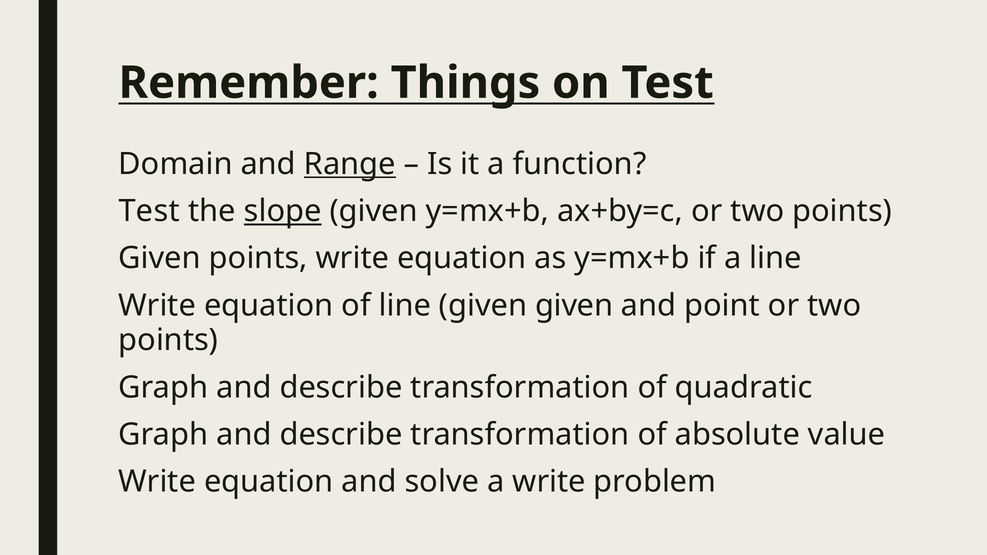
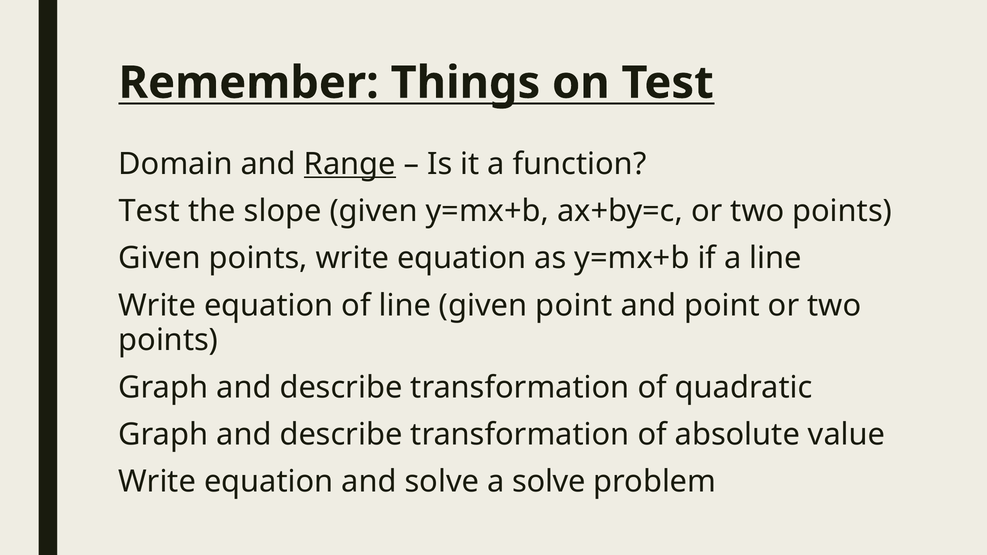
slope underline: present -> none (283, 211)
given given: given -> point (574, 306)
a write: write -> solve (549, 482)
